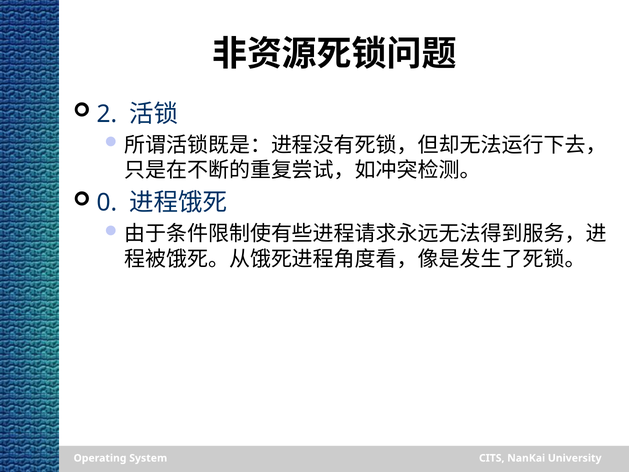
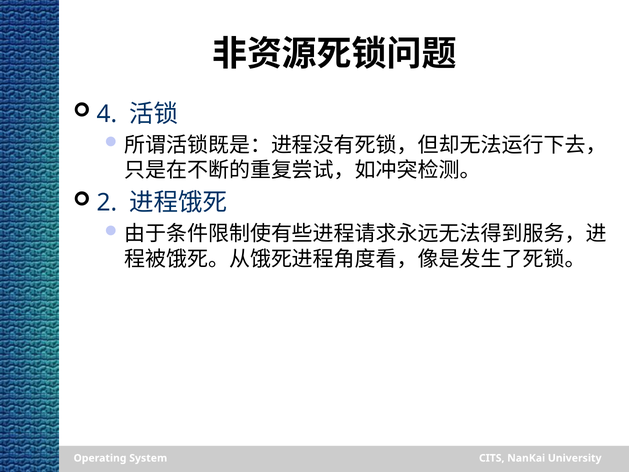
2: 2 -> 4 (107, 114)
0: 0 -> 2 (107, 203)
